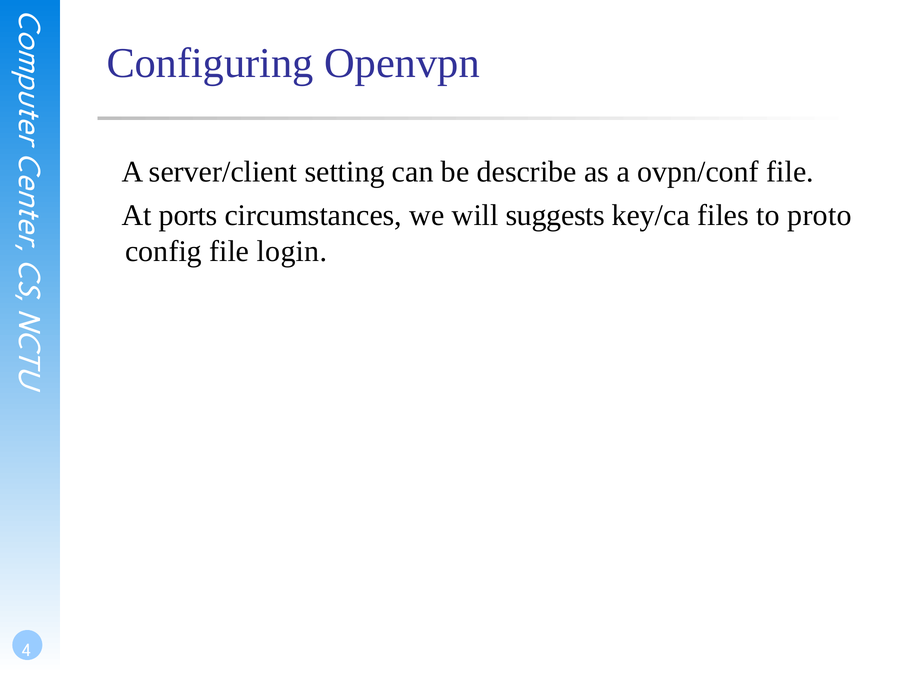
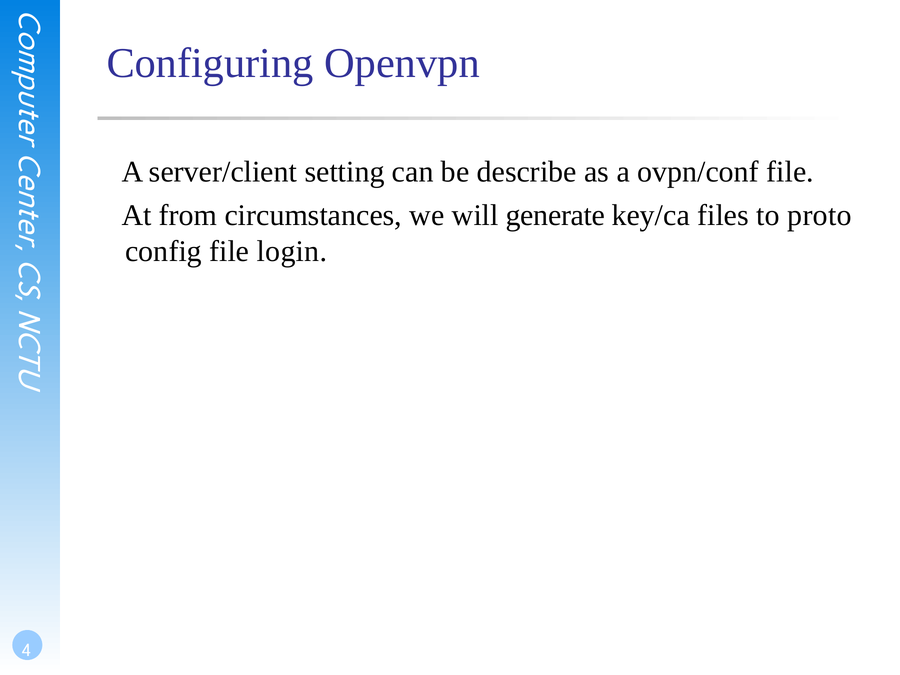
ports: ports -> from (188, 215)
suggests: suggests -> generate (555, 215)
